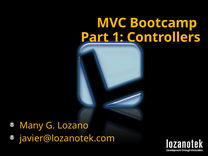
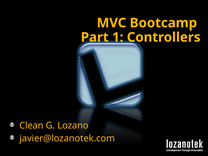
Many: Many -> Clean (31, 126)
